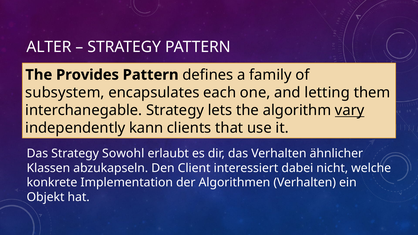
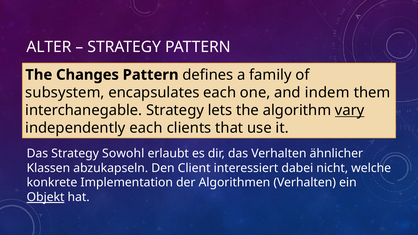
Provides: Provides -> Changes (87, 75)
letting: letting -> indem (327, 93)
independently kann: kann -> each (146, 128)
Objekt underline: none -> present (46, 197)
